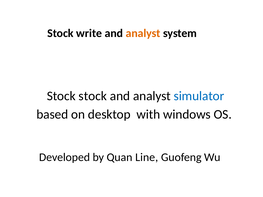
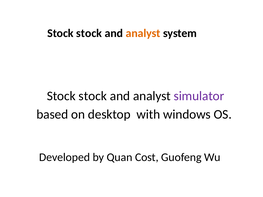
write: write -> stock (89, 33)
simulator colour: blue -> purple (199, 96)
Line: Line -> Cost (147, 157)
